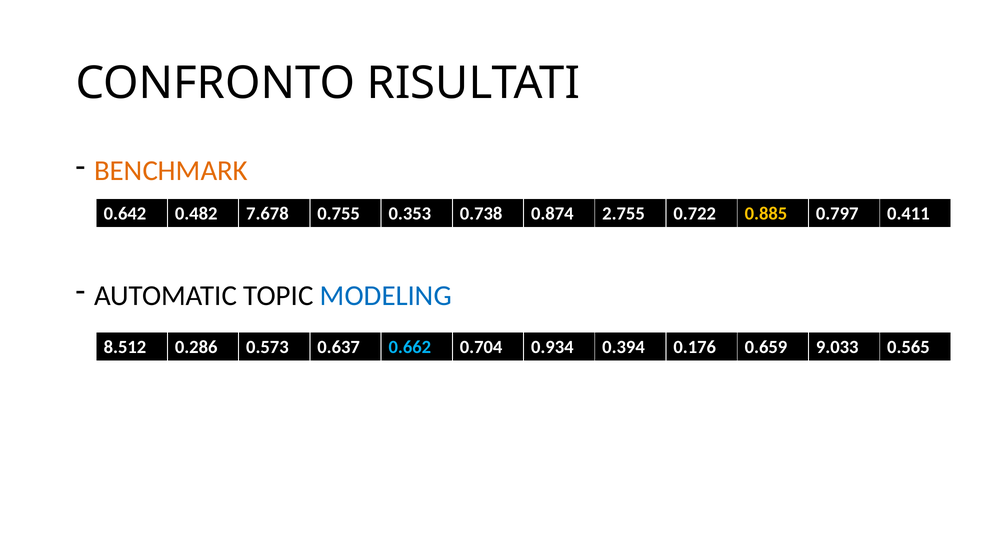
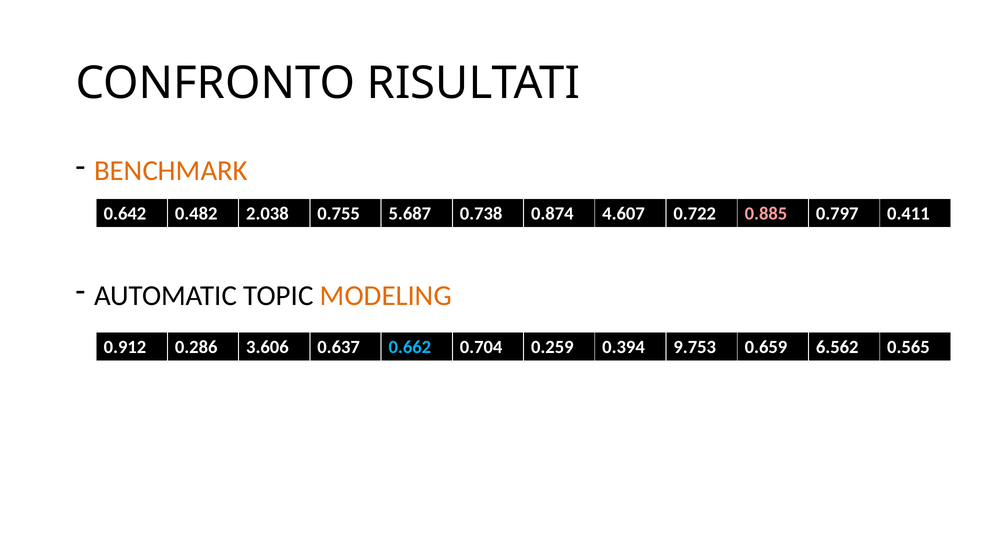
7.678: 7.678 -> 2.038 (267, 214)
0.353: 0.353 -> 5.687 (410, 214)
2.755: 2.755 -> 4.607 (624, 214)
0.885 colour: yellow -> pink (766, 214)
MODELING colour: blue -> orange (386, 296)
8.512: 8.512 -> 0.912 (125, 347)
0.573: 0.573 -> 3.606 (267, 347)
0.934: 0.934 -> 0.259 (552, 347)
0.176: 0.176 -> 9.753 (695, 347)
9.033: 9.033 -> 6.562 (837, 347)
